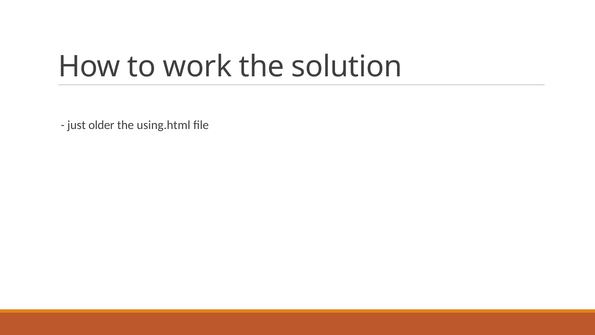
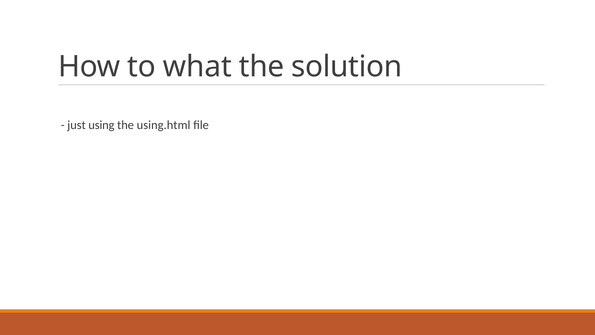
work: work -> what (197, 67)
older: older -> using (101, 125)
